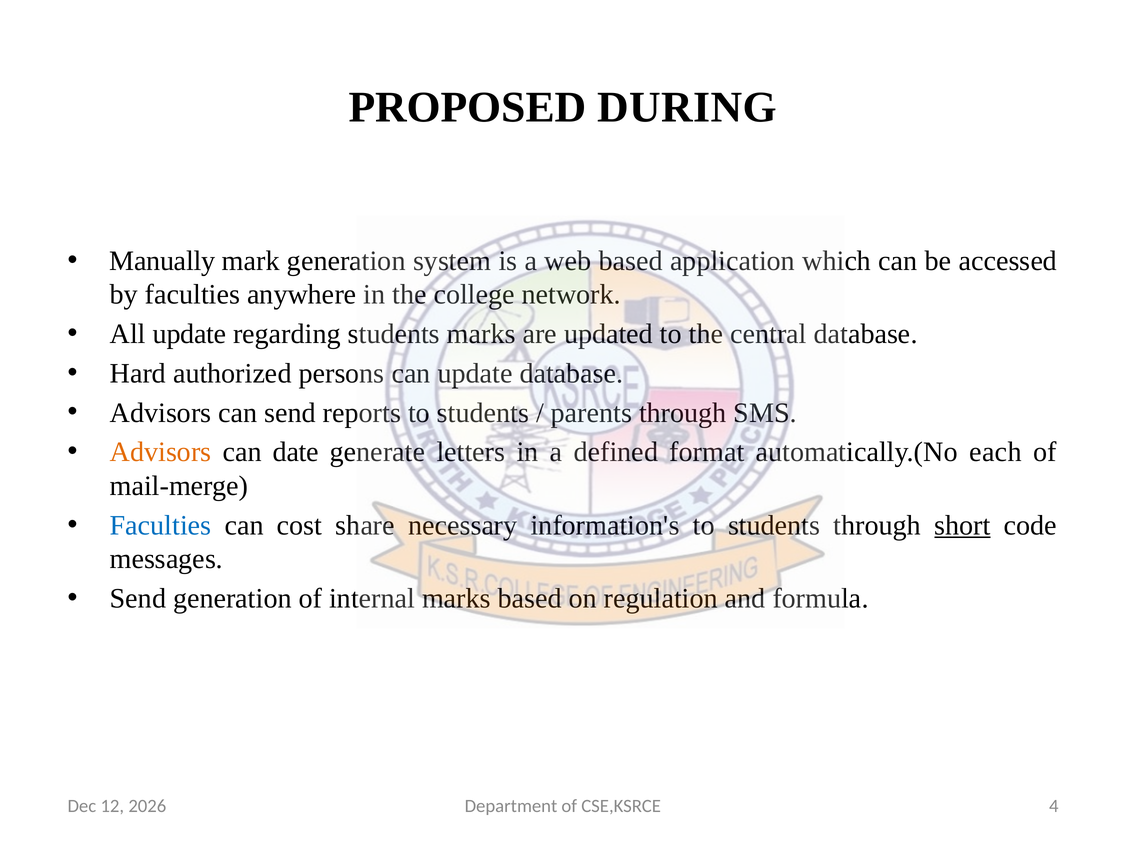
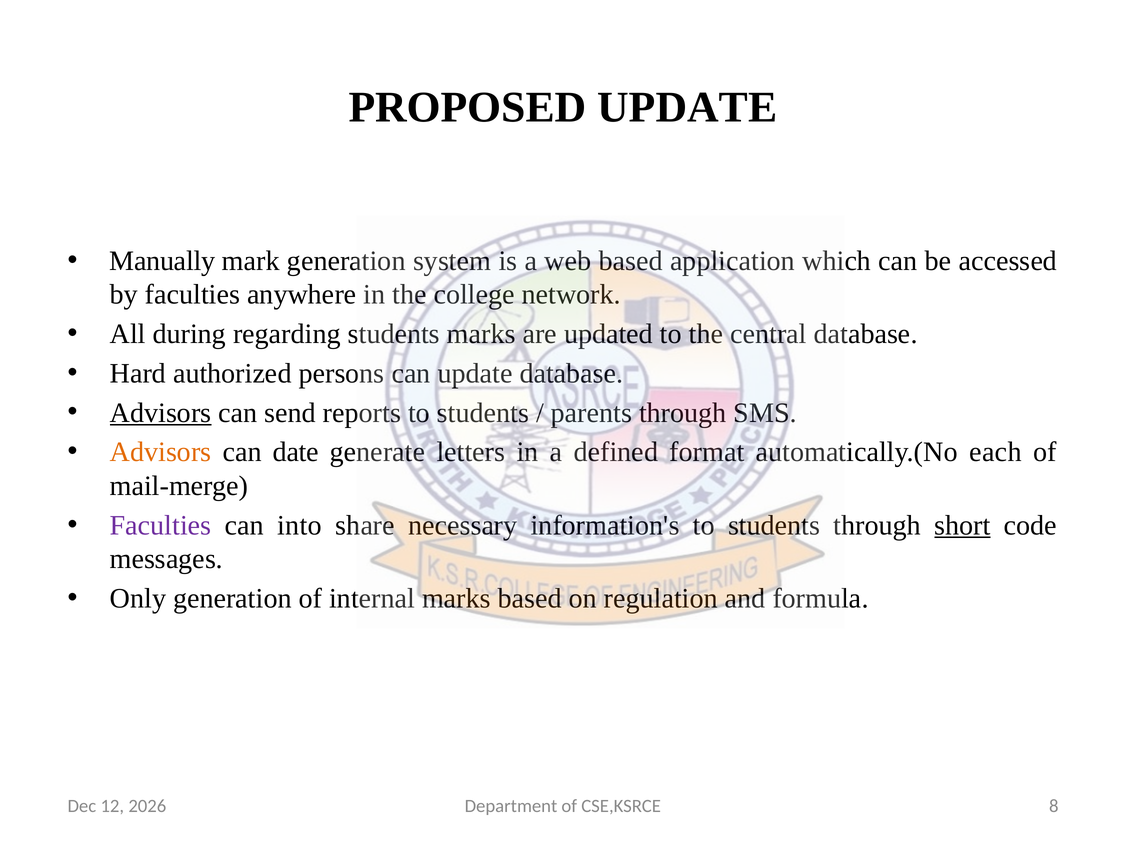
PROPOSED DURING: DURING -> UPDATE (687, 107)
All update: update -> during (189, 334)
Advisors underline: none -> present (161, 413)
Faculties colour: blue -> purple (161, 526)
cost: cost -> into (299, 526)
Send: Send -> Only (138, 599)
4: 4 -> 8 (1054, 806)
